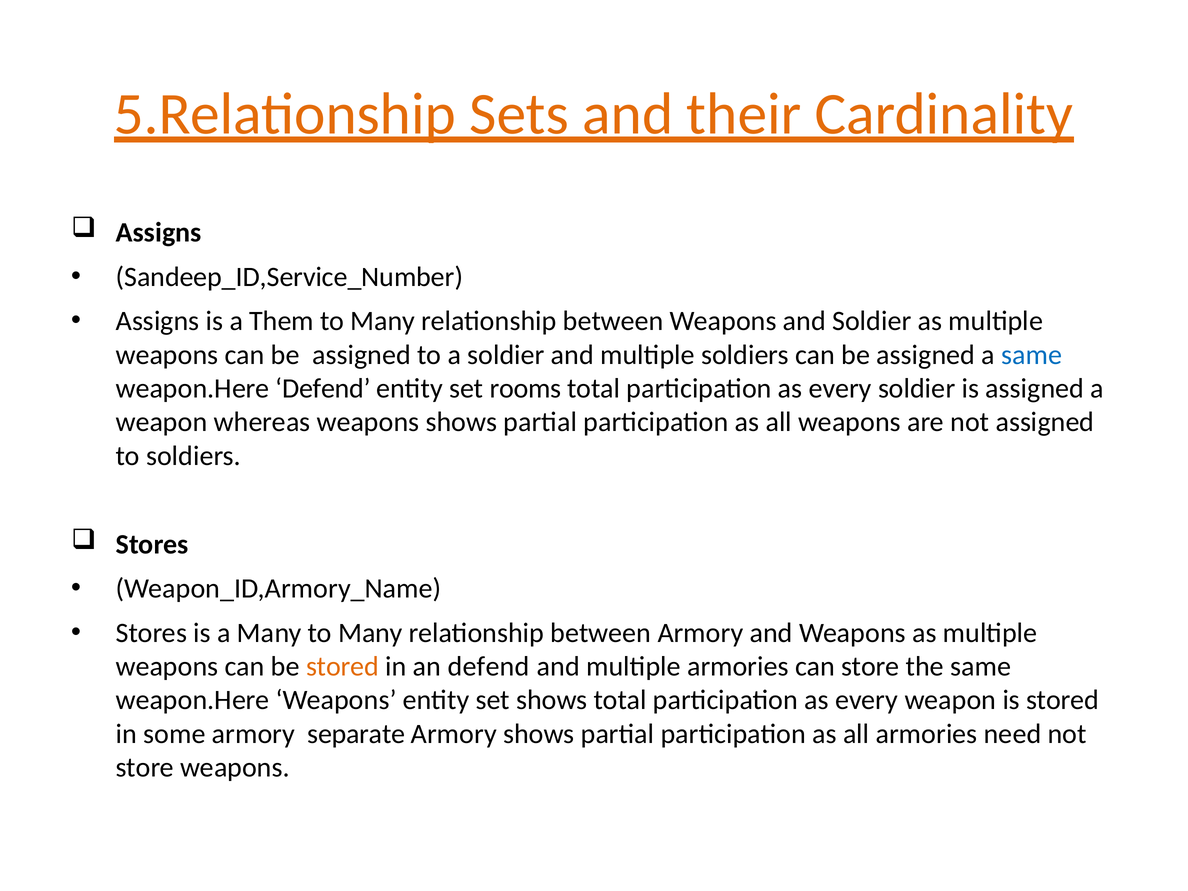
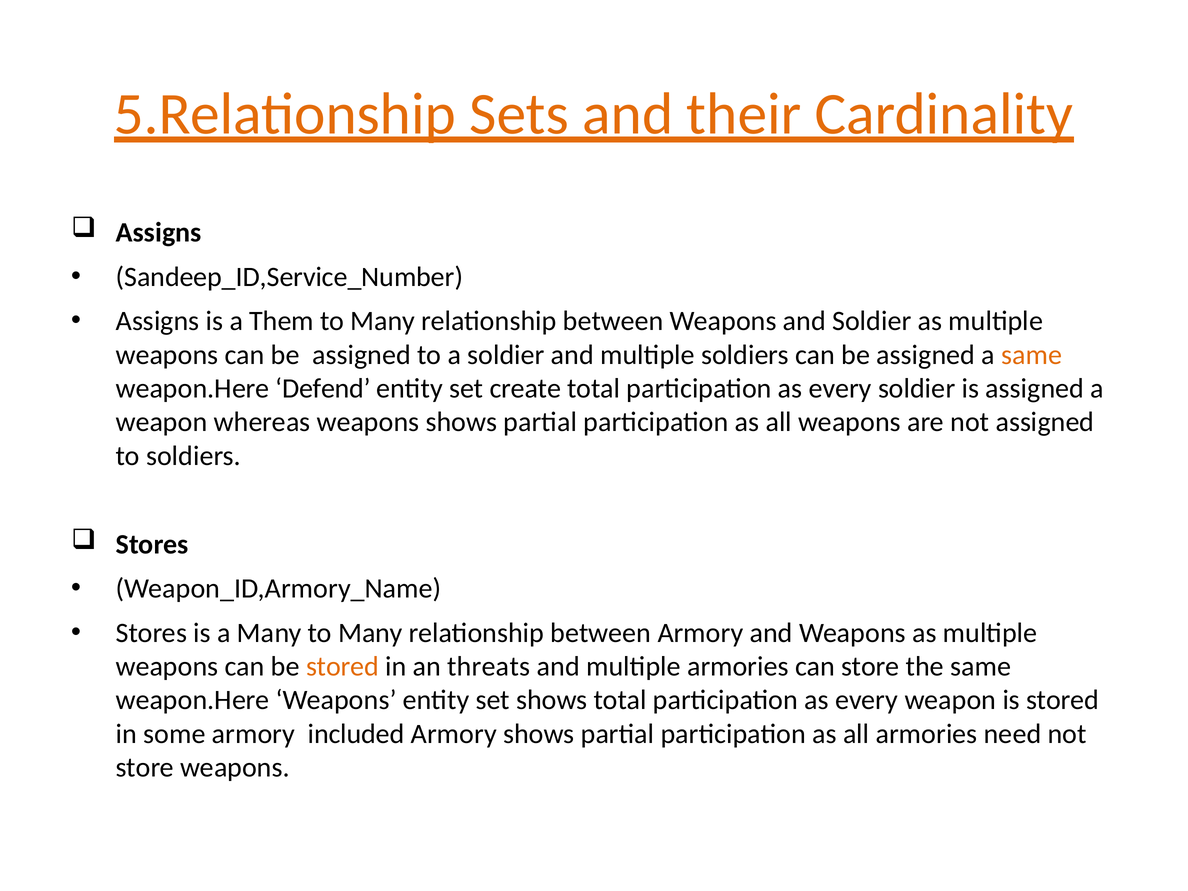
same colour: blue -> orange (1032, 355)
rooms: rooms -> create (525, 388)
an defend: defend -> threats (489, 666)
separate: separate -> included (356, 734)
